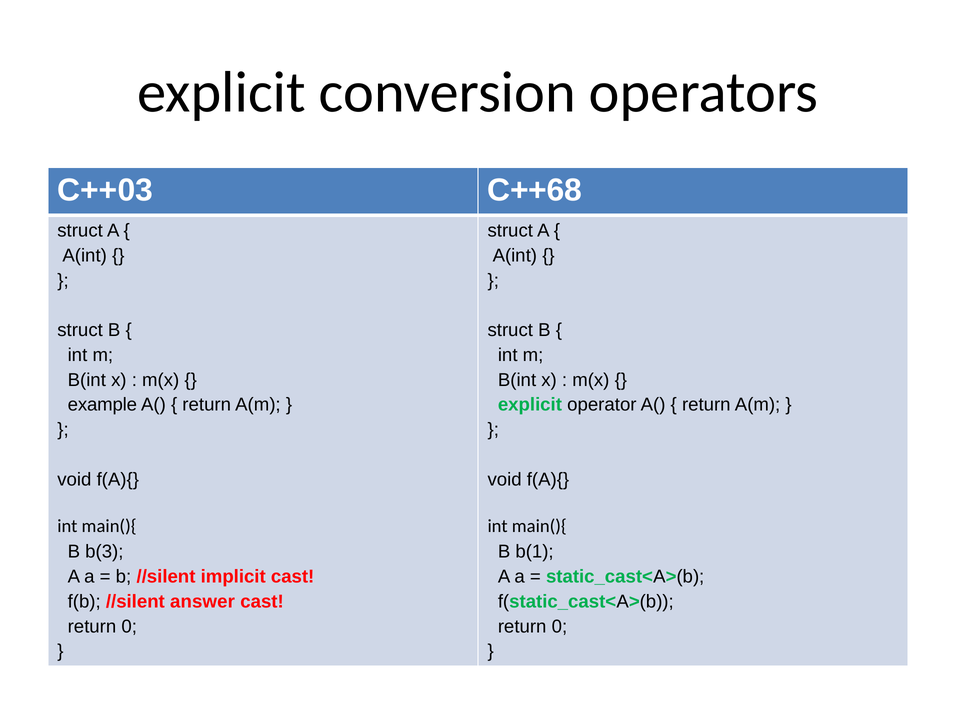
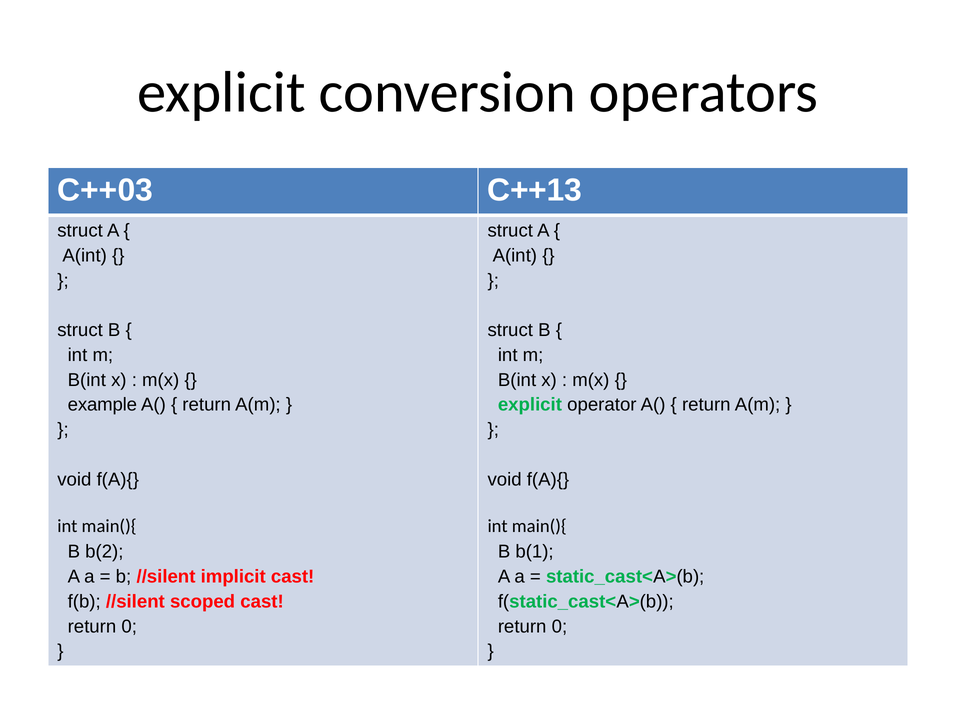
C++68: C++68 -> C++13 (535, 190)
b(3: b(3 -> b(2 (104, 552)
answer: answer -> scoped (203, 602)
